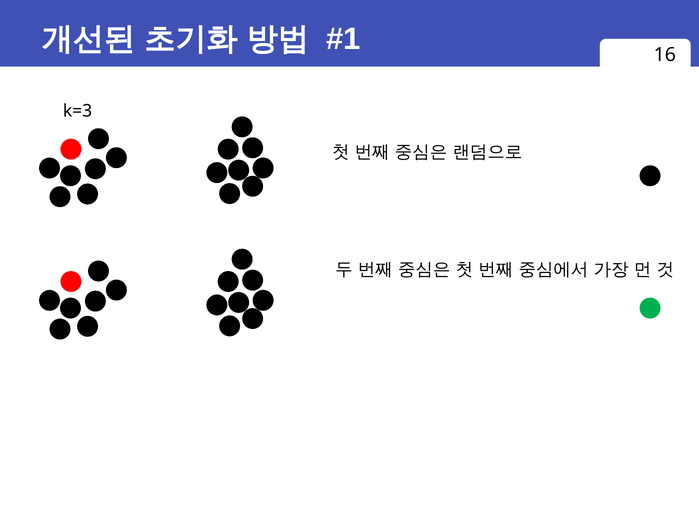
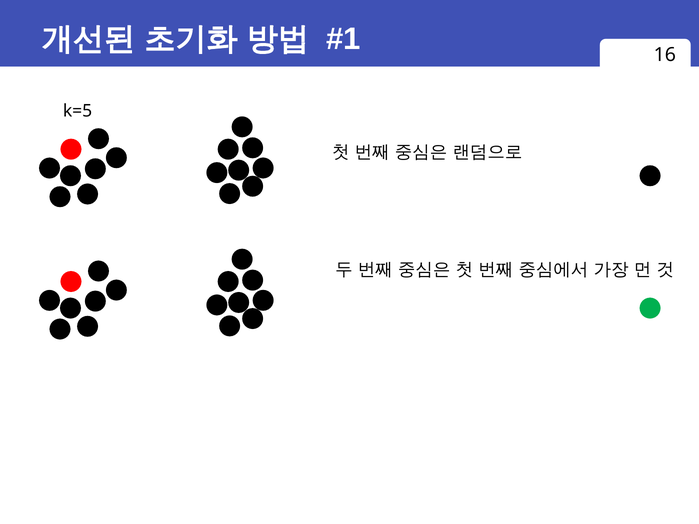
k=3: k=3 -> k=5 (78, 111)
